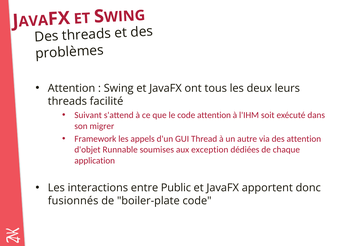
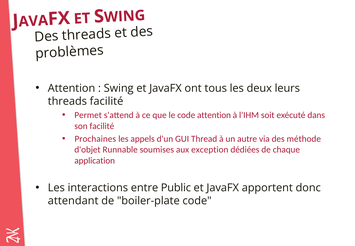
Suivant: Suivant -> Permet (88, 115)
son migrer: migrer -> facilité (102, 126)
Framework: Framework -> Prochaines (95, 139)
des attention: attention -> méthode (304, 139)
fusionnés: fusionnés -> attendant (73, 201)
